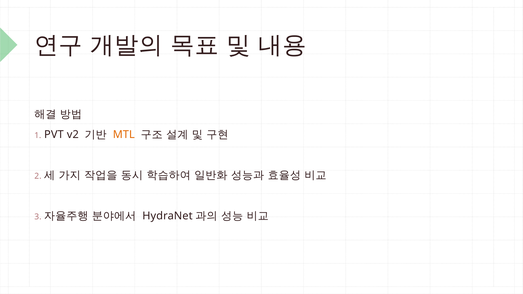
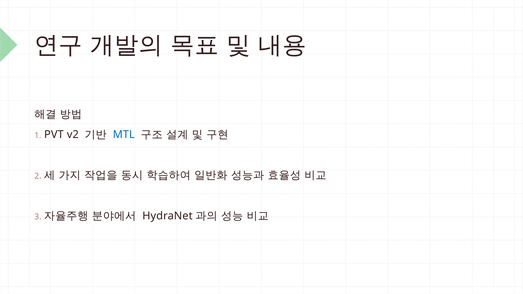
MTL colour: orange -> blue (124, 135)
